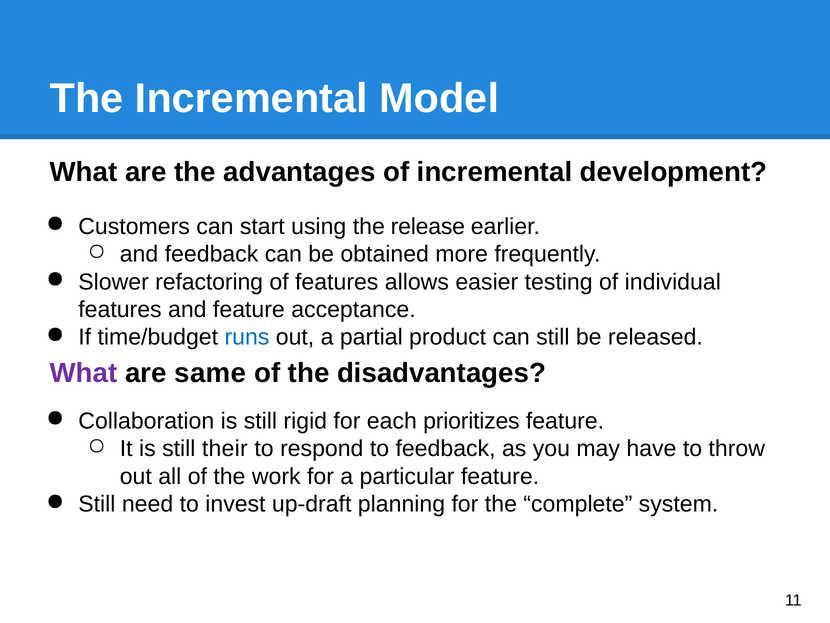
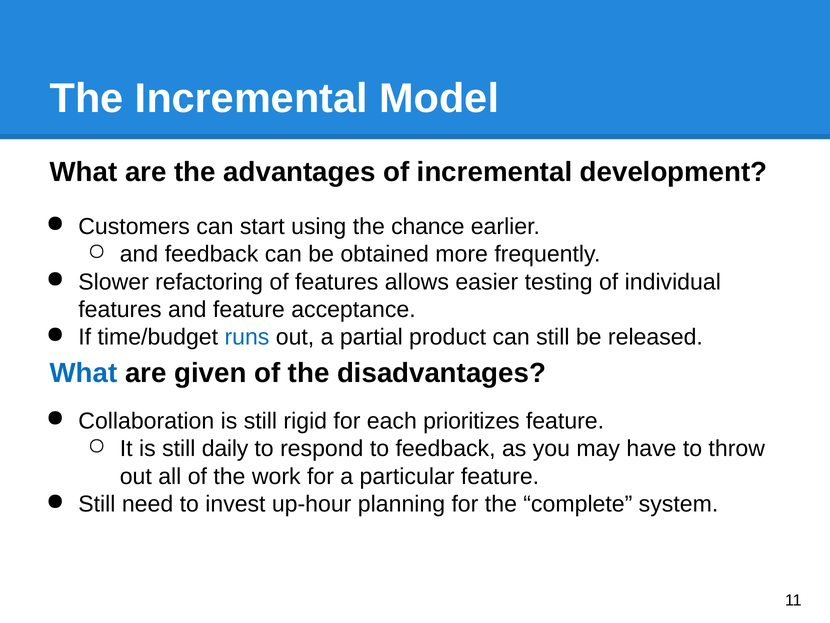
release: release -> chance (428, 226)
What colour: purple -> blue (84, 373)
same: same -> given (210, 373)
their: their -> daily (225, 448)
up-draft: up-draft -> up-hour (312, 504)
